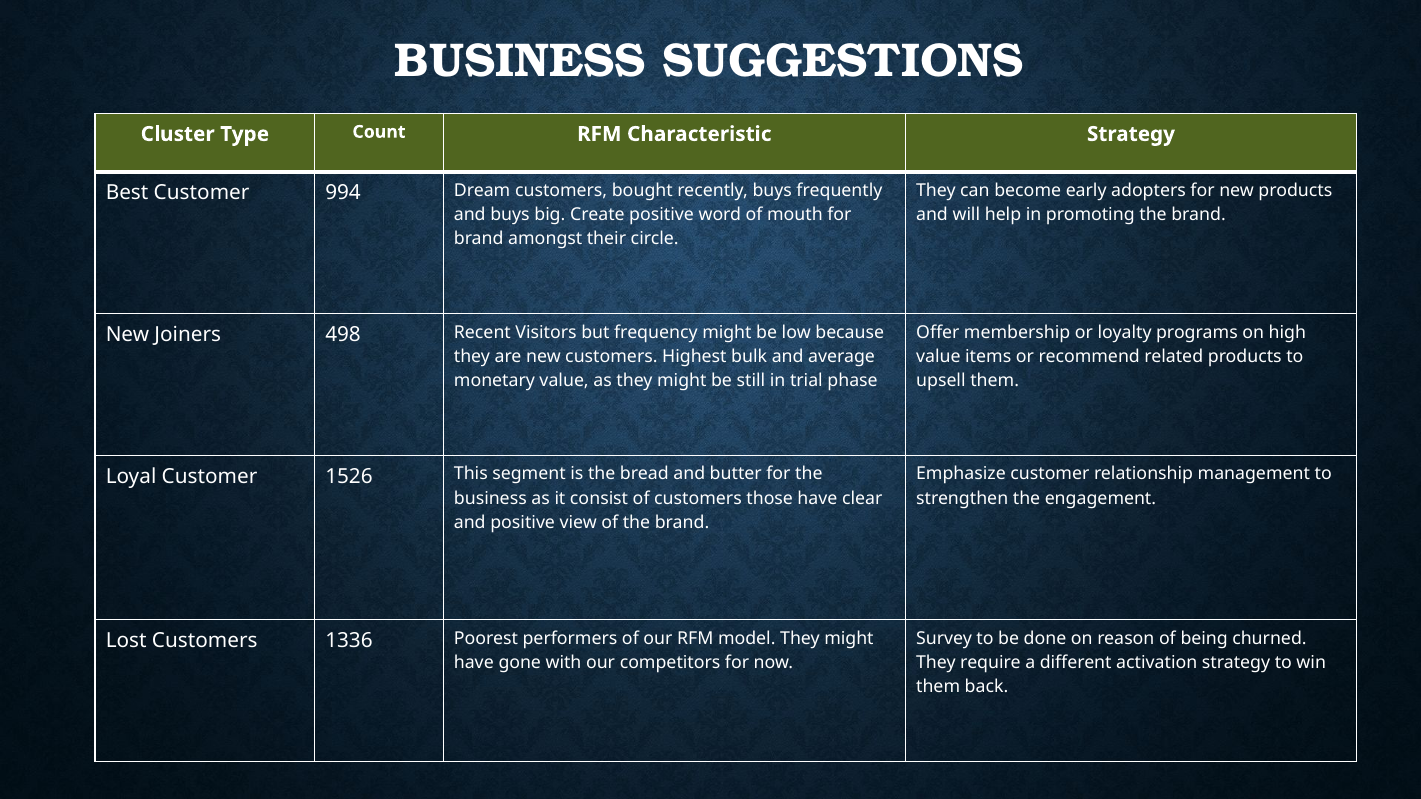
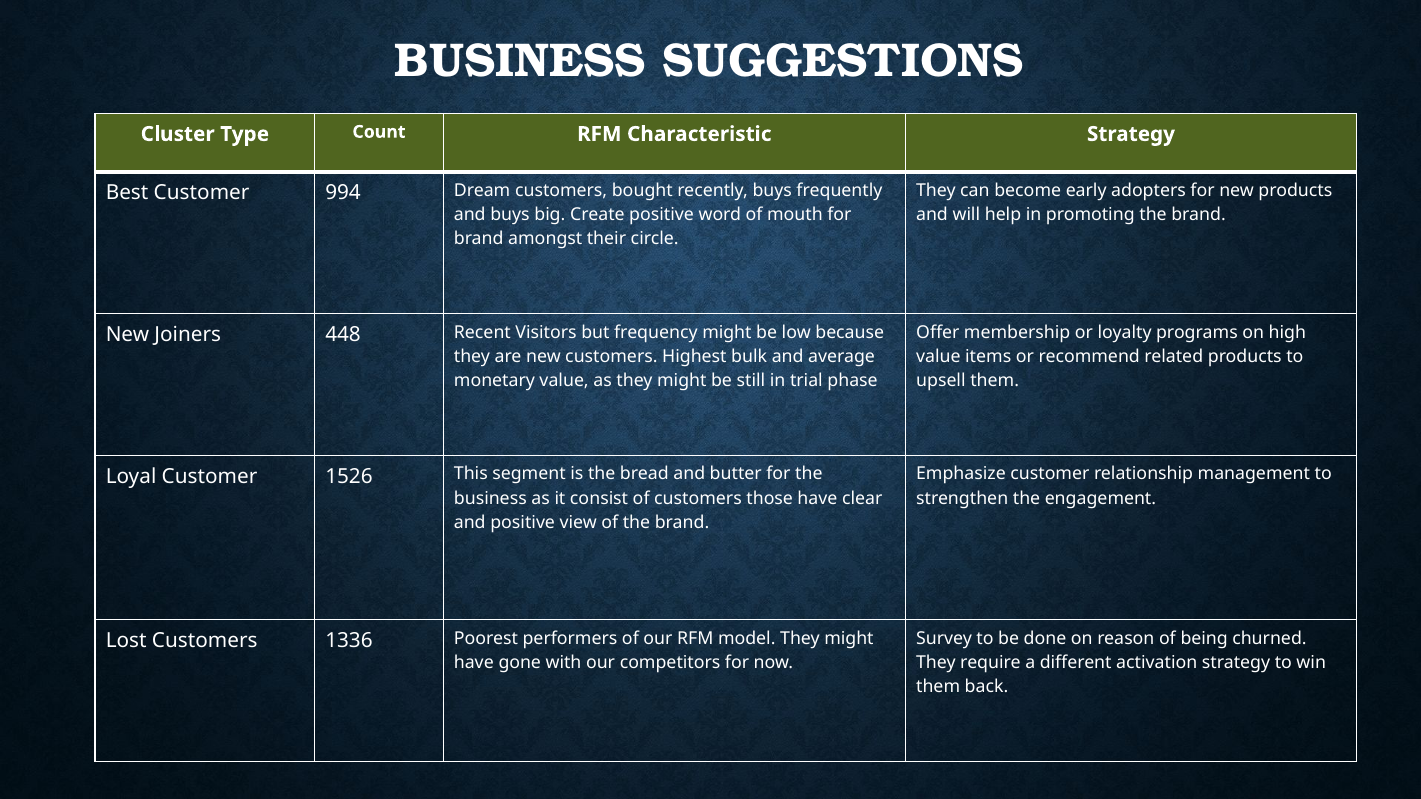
498: 498 -> 448 (343, 335)
